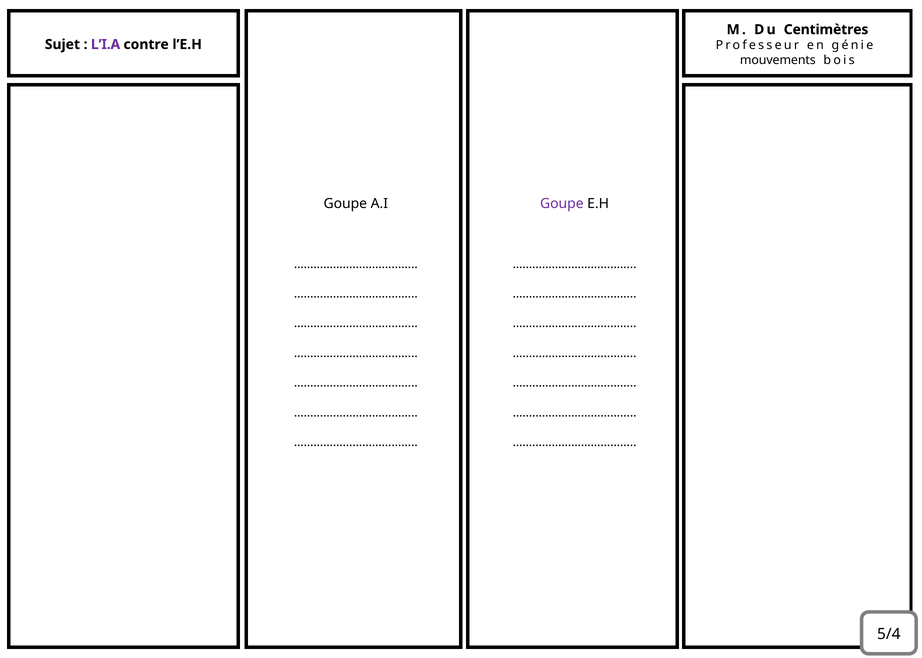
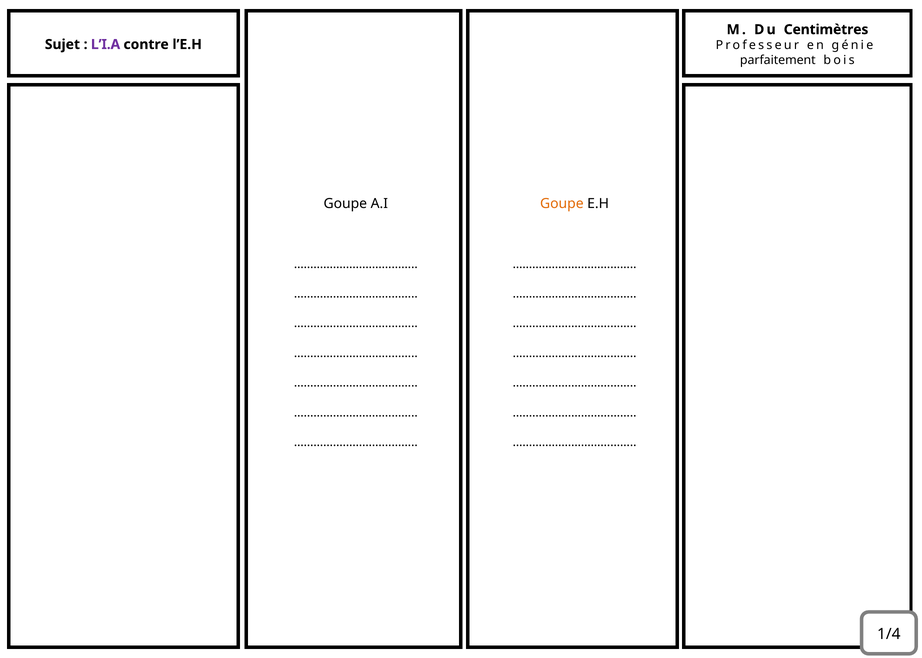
mouvements: mouvements -> parfaitement (778, 60)
Goupe colour: purple -> orange (562, 204)
5/4: 5/4 -> 1/4 (889, 634)
